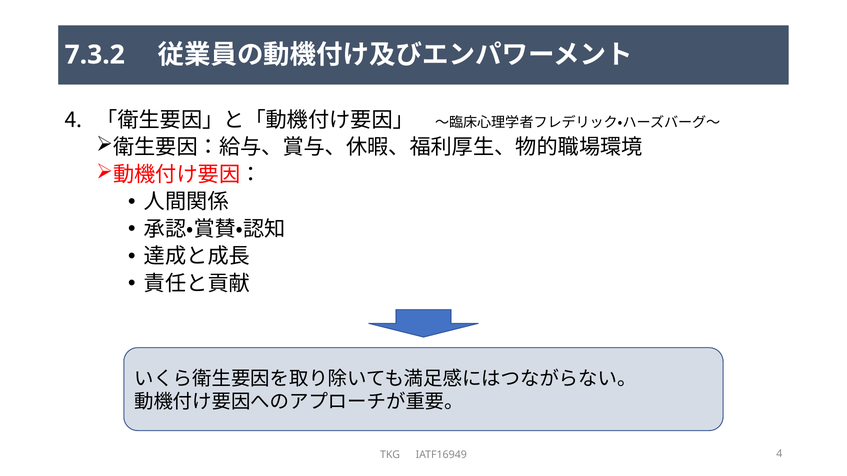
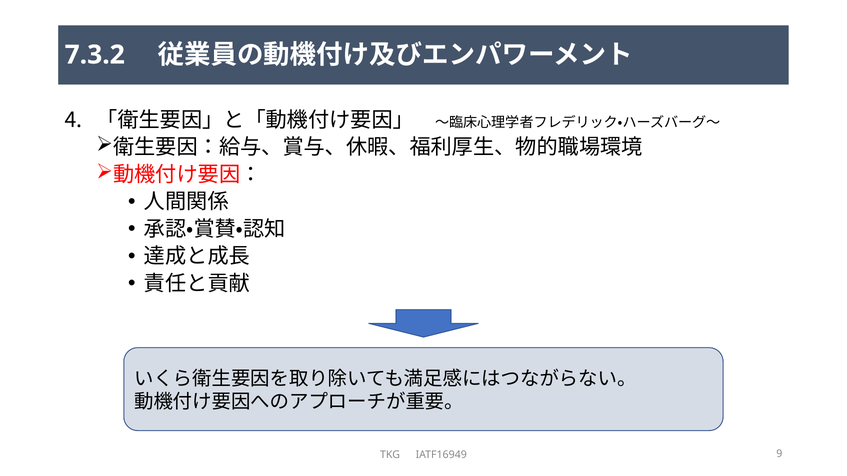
IATF16949 4: 4 -> 9 (779, 454)
